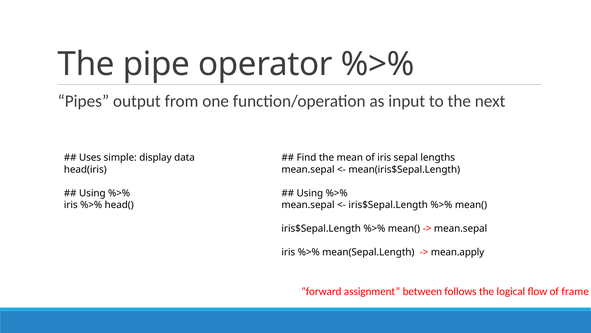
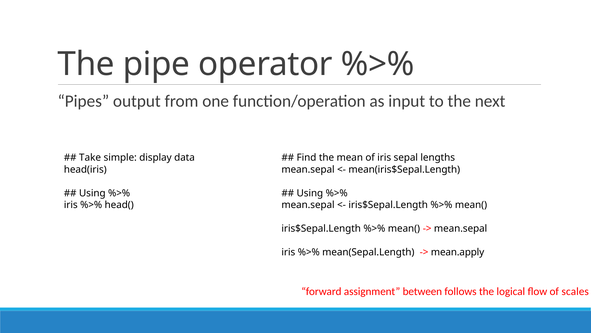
Uses: Uses -> Take (90, 157)
frame: frame -> scales (575, 291)
